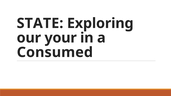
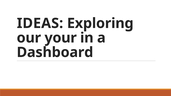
STATE: STATE -> IDEAS (40, 23)
Consumed: Consumed -> Dashboard (55, 52)
